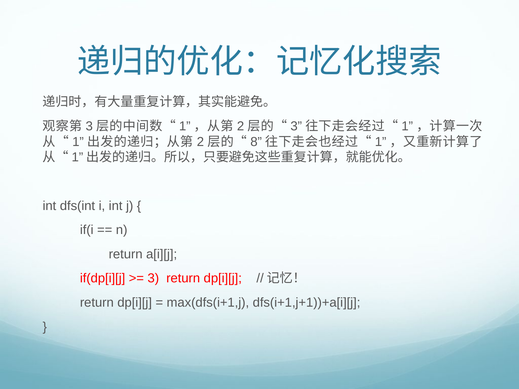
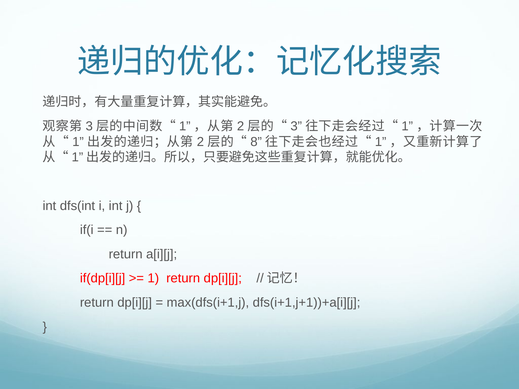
3: 3 -> 1 (153, 279)
